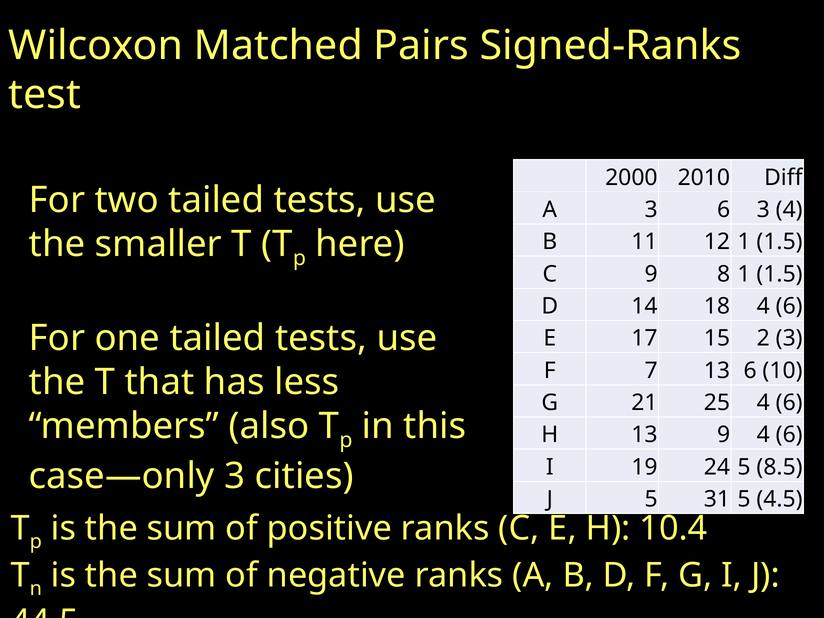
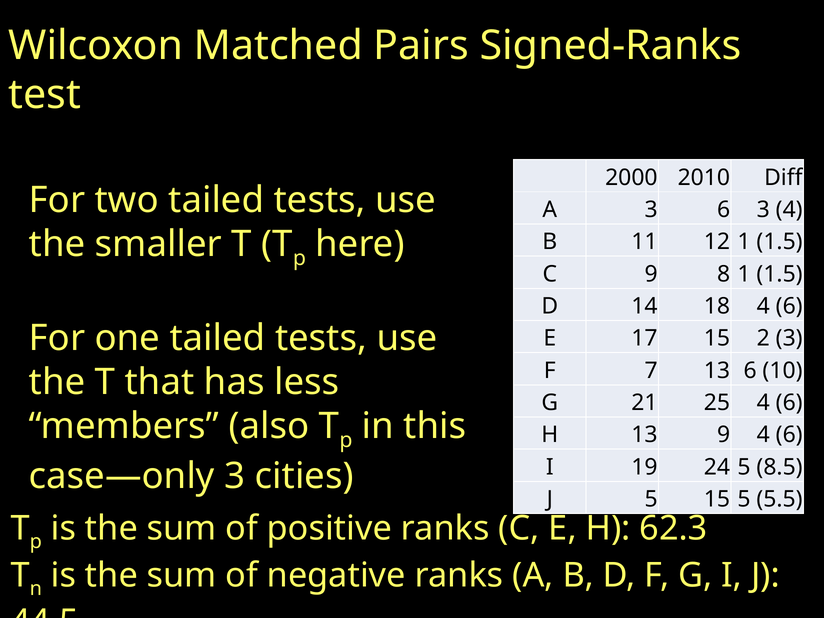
5 31: 31 -> 15 (717, 499)
4.5: 4.5 -> 5.5 (779, 499)
10.4: 10.4 -> 62.3 (674, 528)
